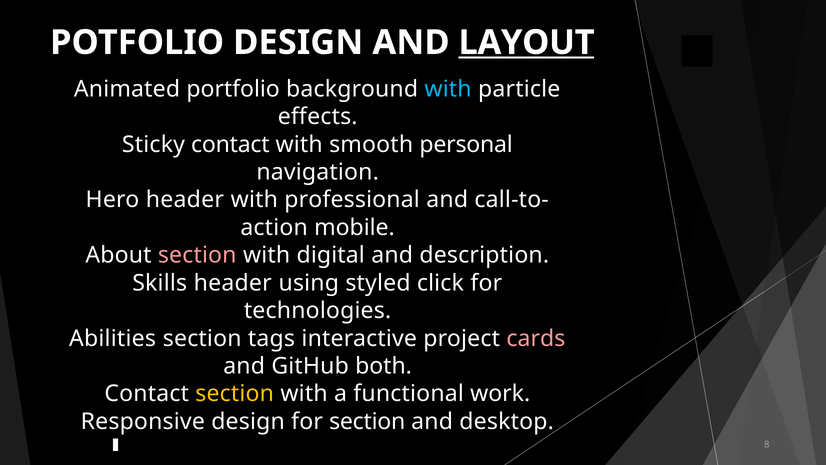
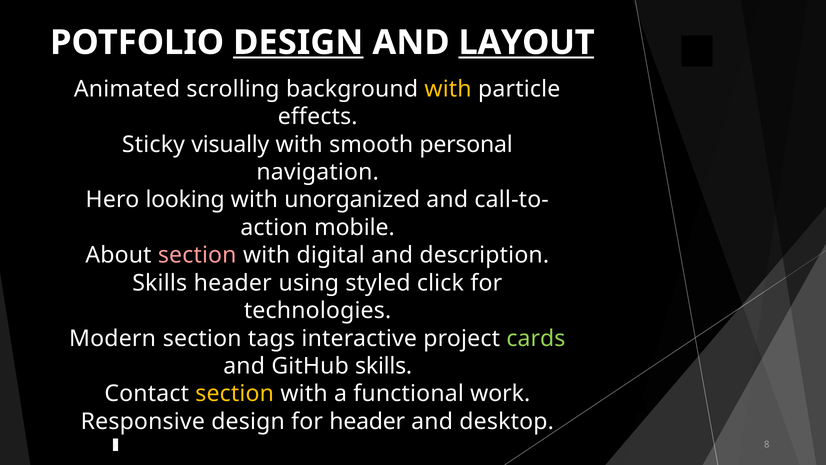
DESIGN underline: none -> present (298, 43)
portfolio: portfolio -> scrolling (233, 89)
with colour: light blue -> yellow (448, 89)
Sticky contact: contact -> visually (230, 144)
Hero header: header -> looking (185, 200)
professional: professional -> unorganized (352, 200)
Abilities: Abilities -> Modern (113, 338)
cards colour: pink -> light green (536, 338)
GitHub both: both -> skills (384, 366)
for section: section -> header (367, 421)
